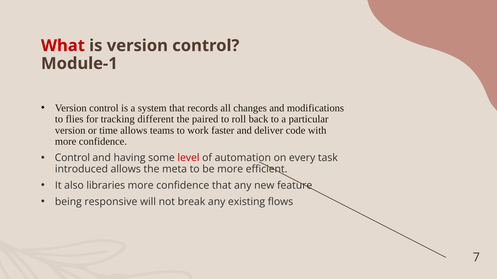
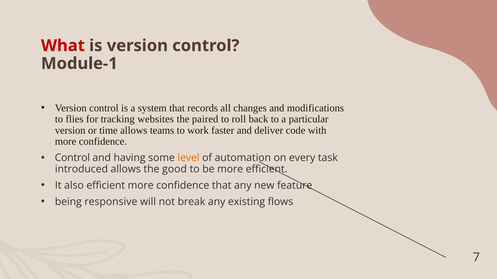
different: different -> websites (156, 119)
level colour: red -> orange (188, 158)
meta: meta -> good (174, 169)
also libraries: libraries -> efficient (106, 186)
